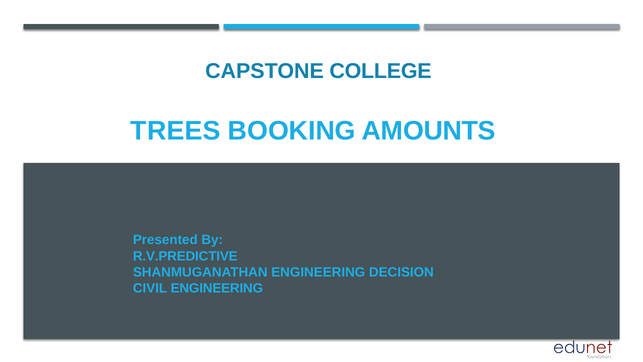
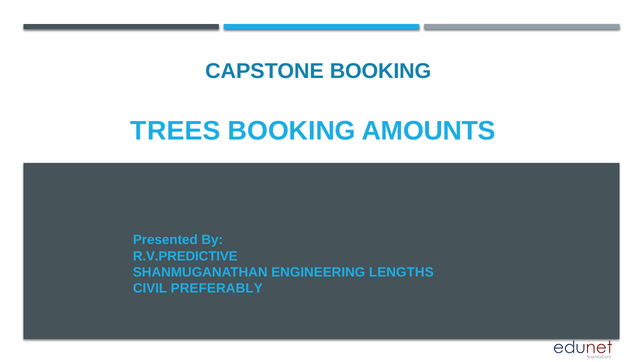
CAPSTONE COLLEGE: COLLEGE -> BOOKING (380, 71)
DECISION: DECISION -> LENGTHS (401, 272)
CIVIL ENGINEERING: ENGINEERING -> PREFERABLY (217, 288)
